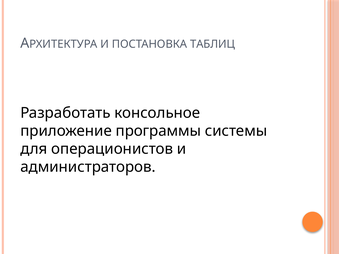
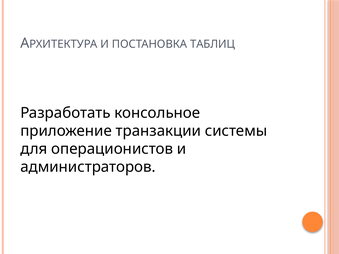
программы: программы -> транзакции (158, 131)
